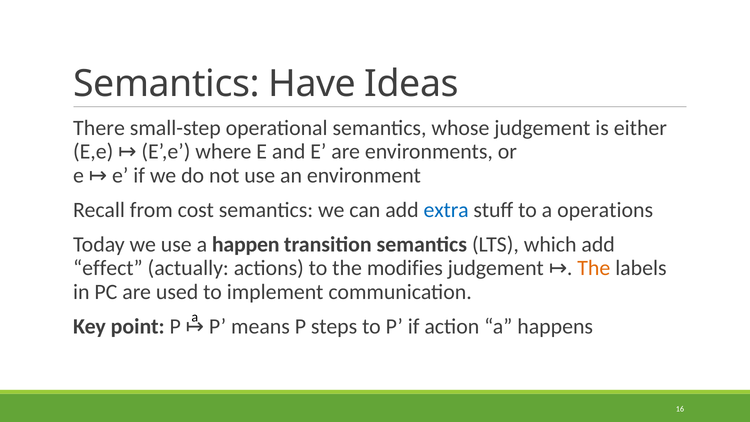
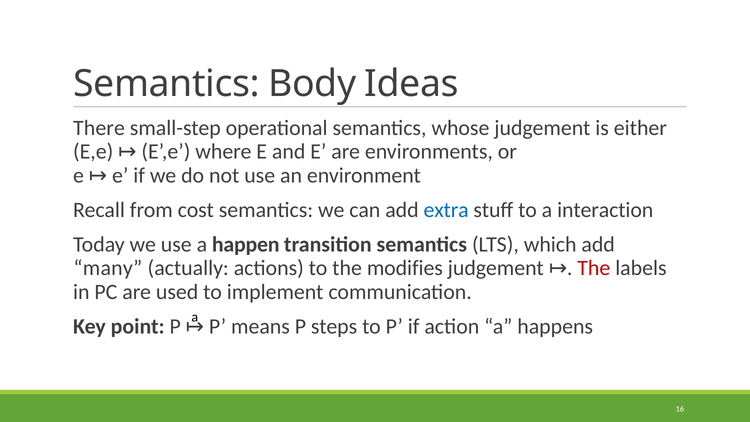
Have: Have -> Body (312, 84)
operations: operations -> interaction (605, 210)
effect: effect -> many (108, 268)
The colour: orange -> red (594, 268)
